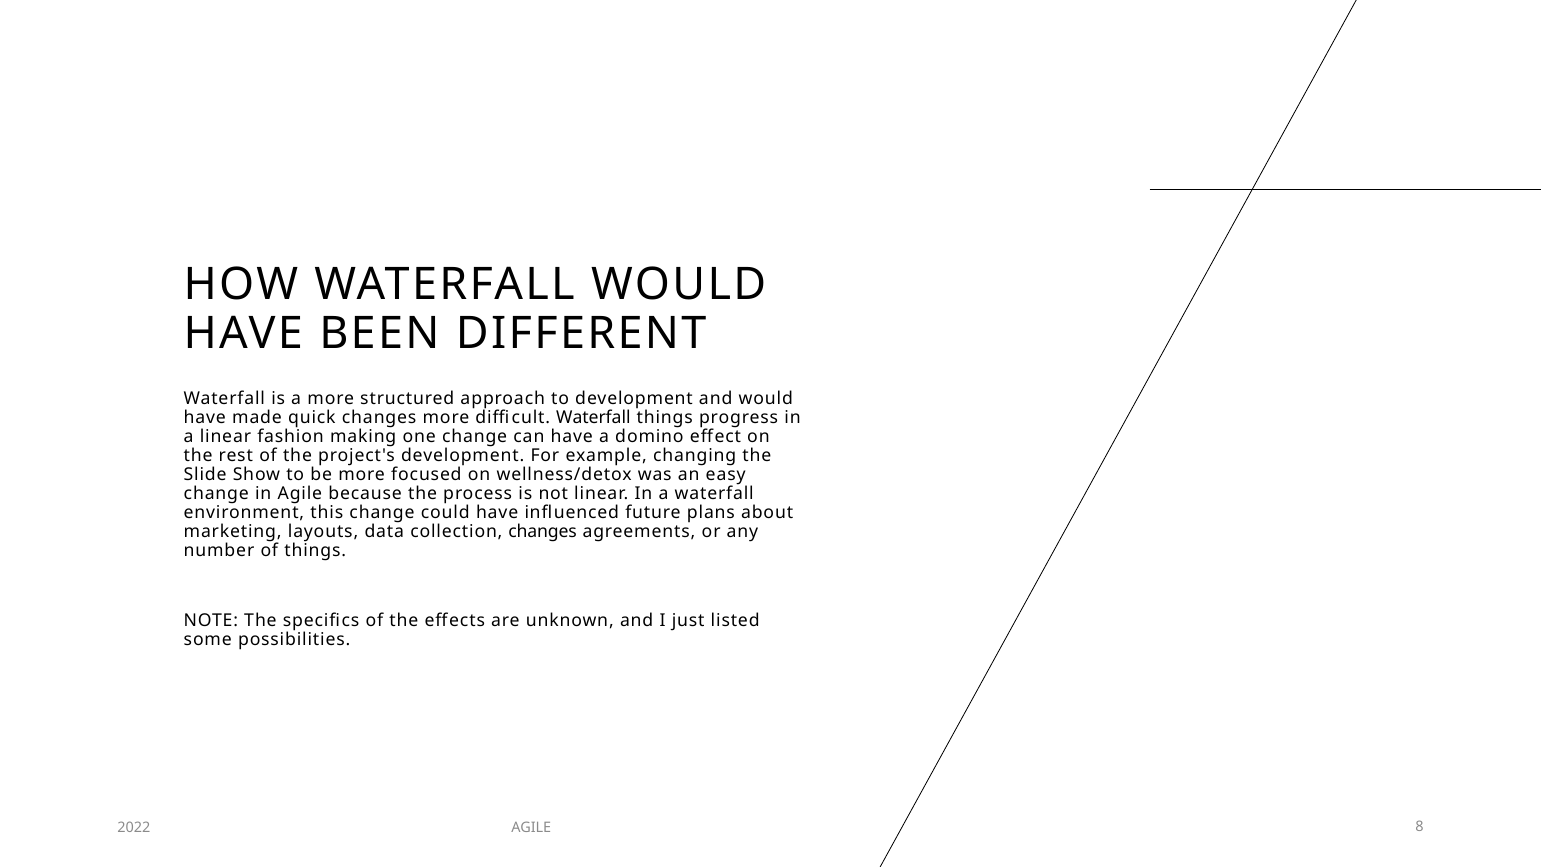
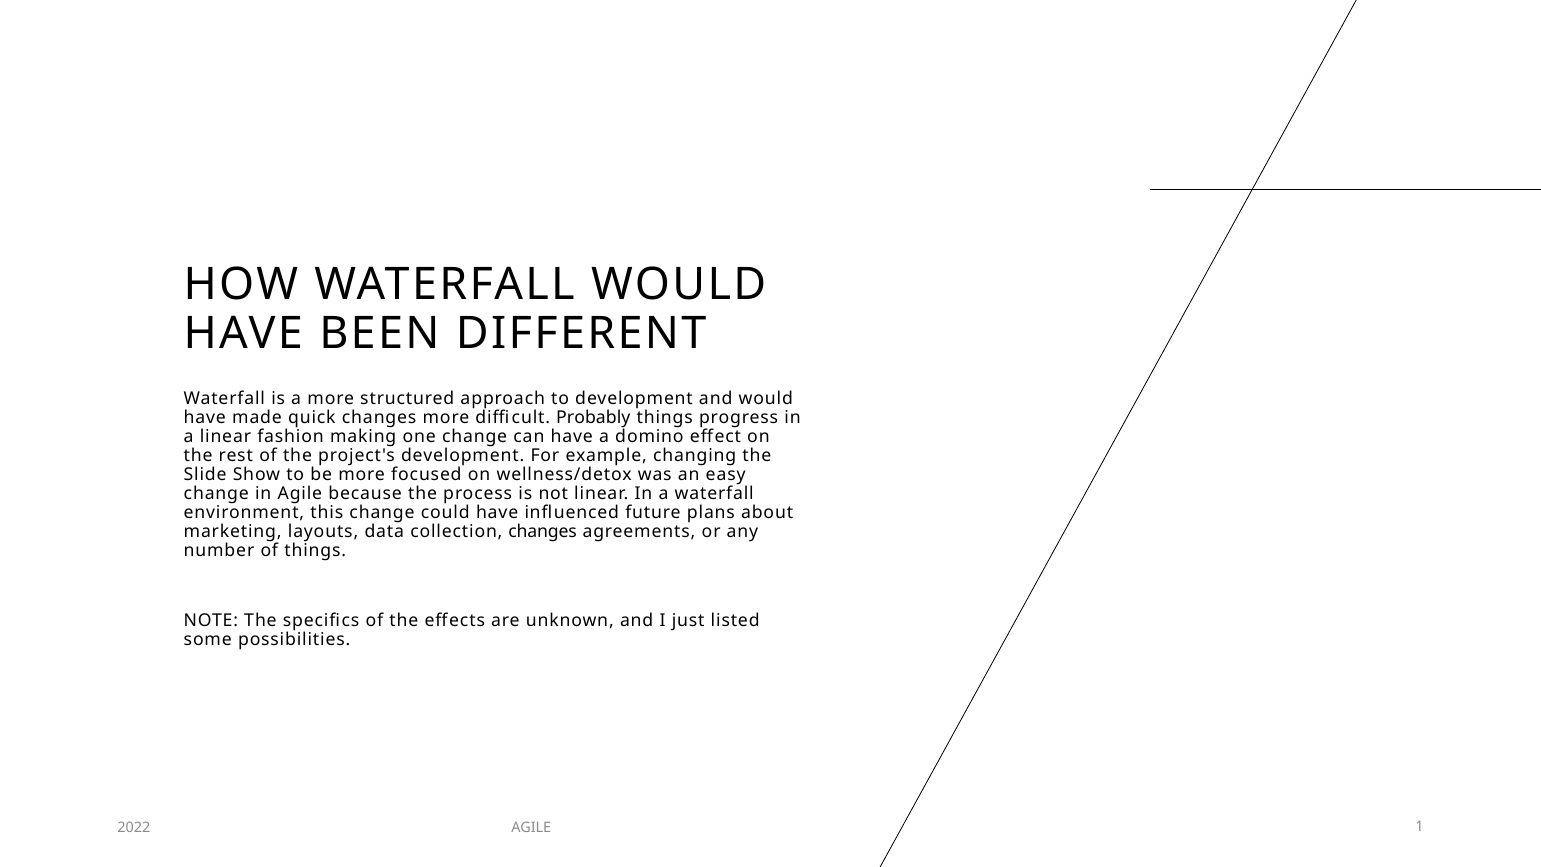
difficult Waterfall: Waterfall -> Probably (593, 418)
8: 8 -> 1 (1420, 826)
